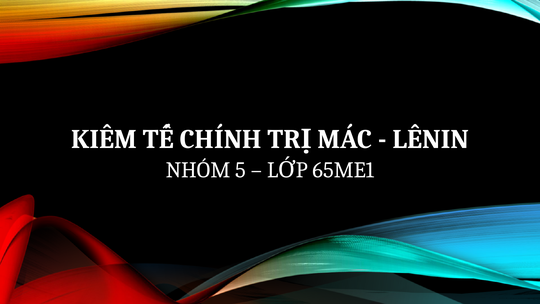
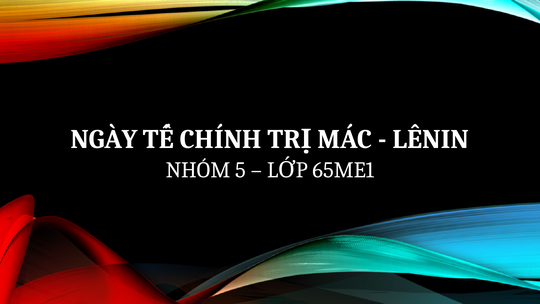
KIẾM: KIẾM -> NGÀY (104, 139)
